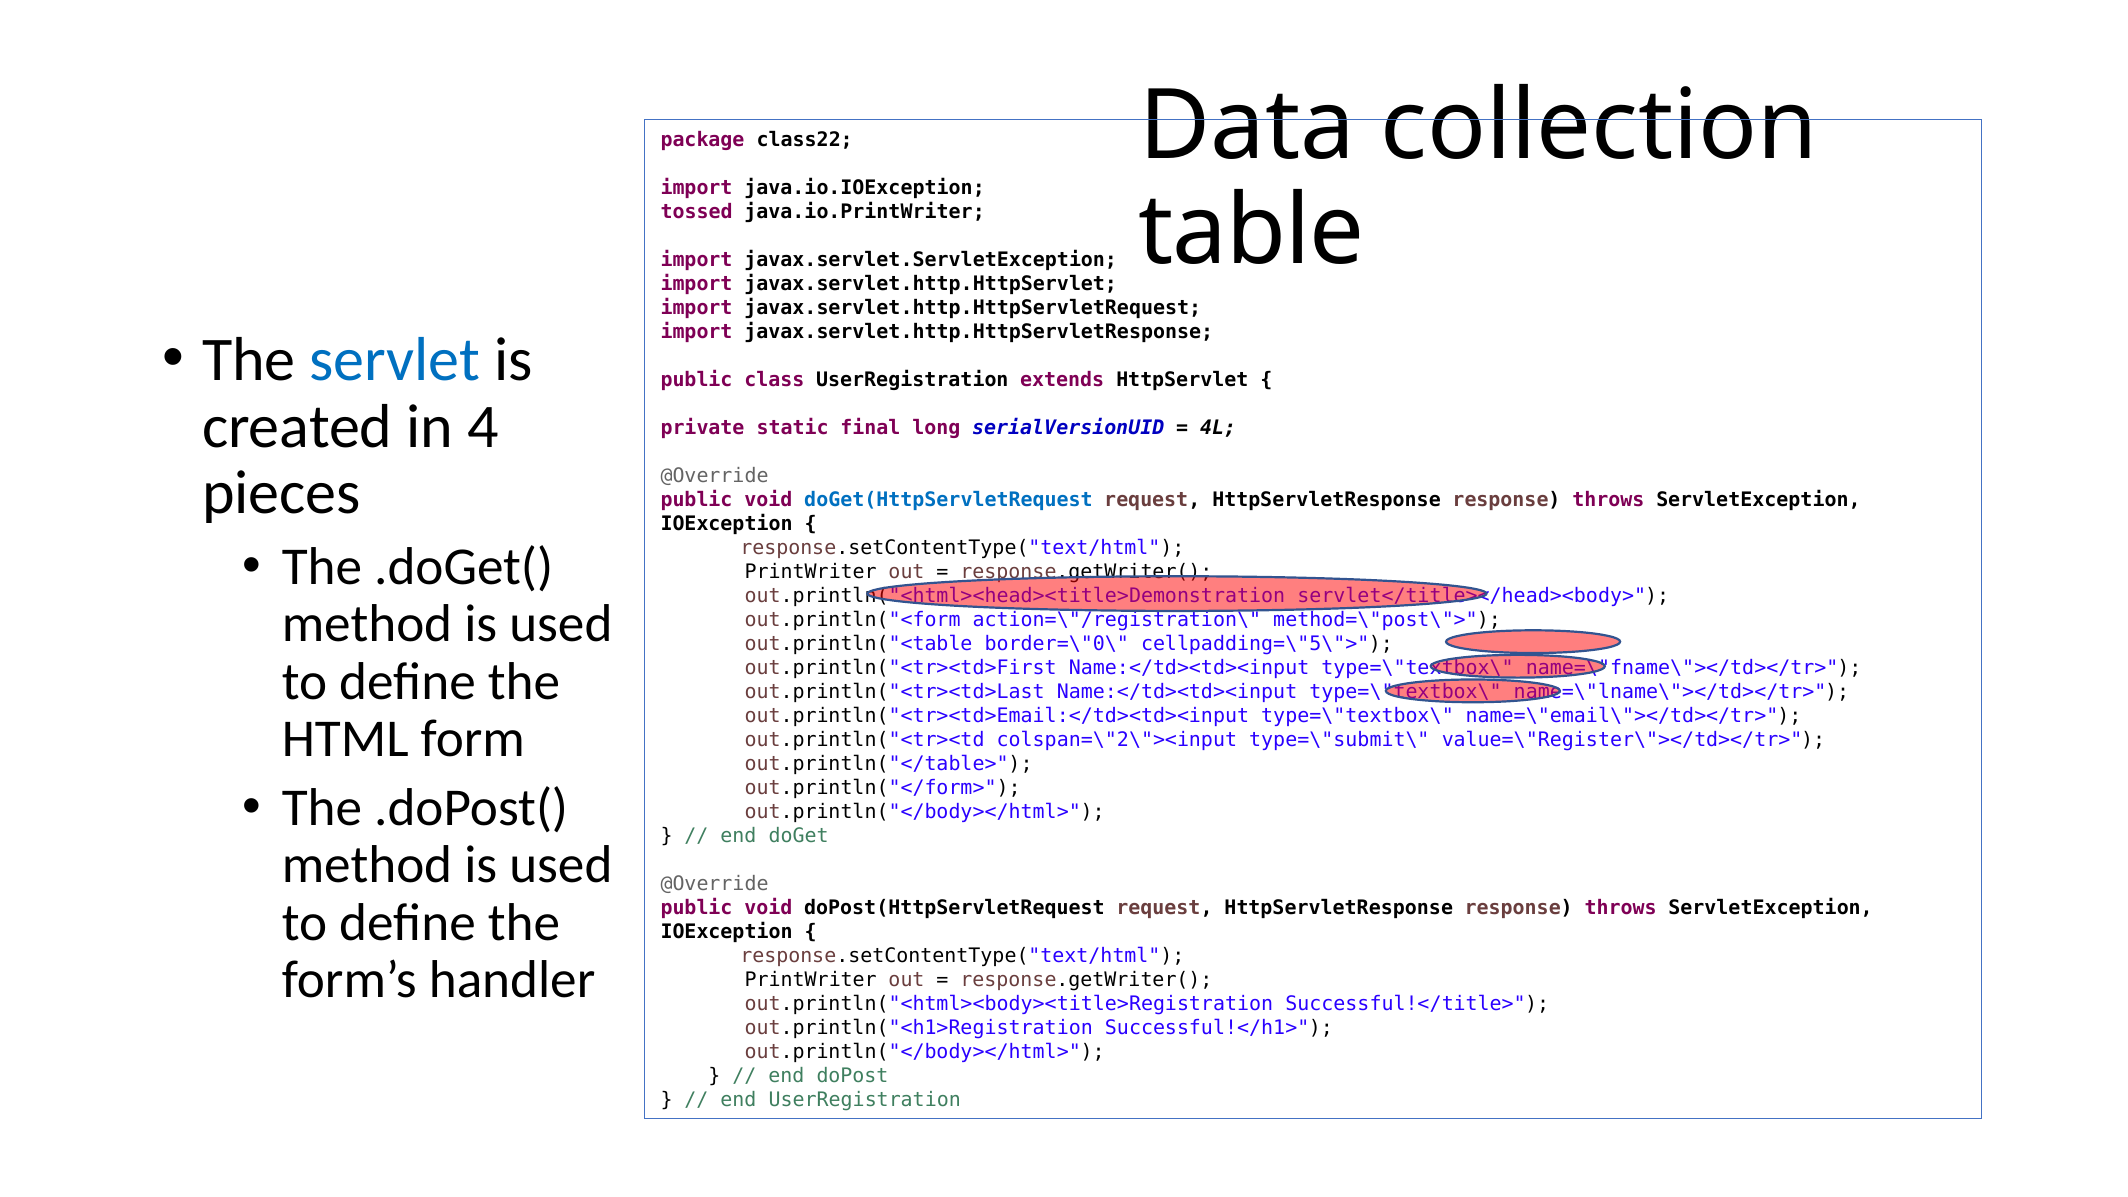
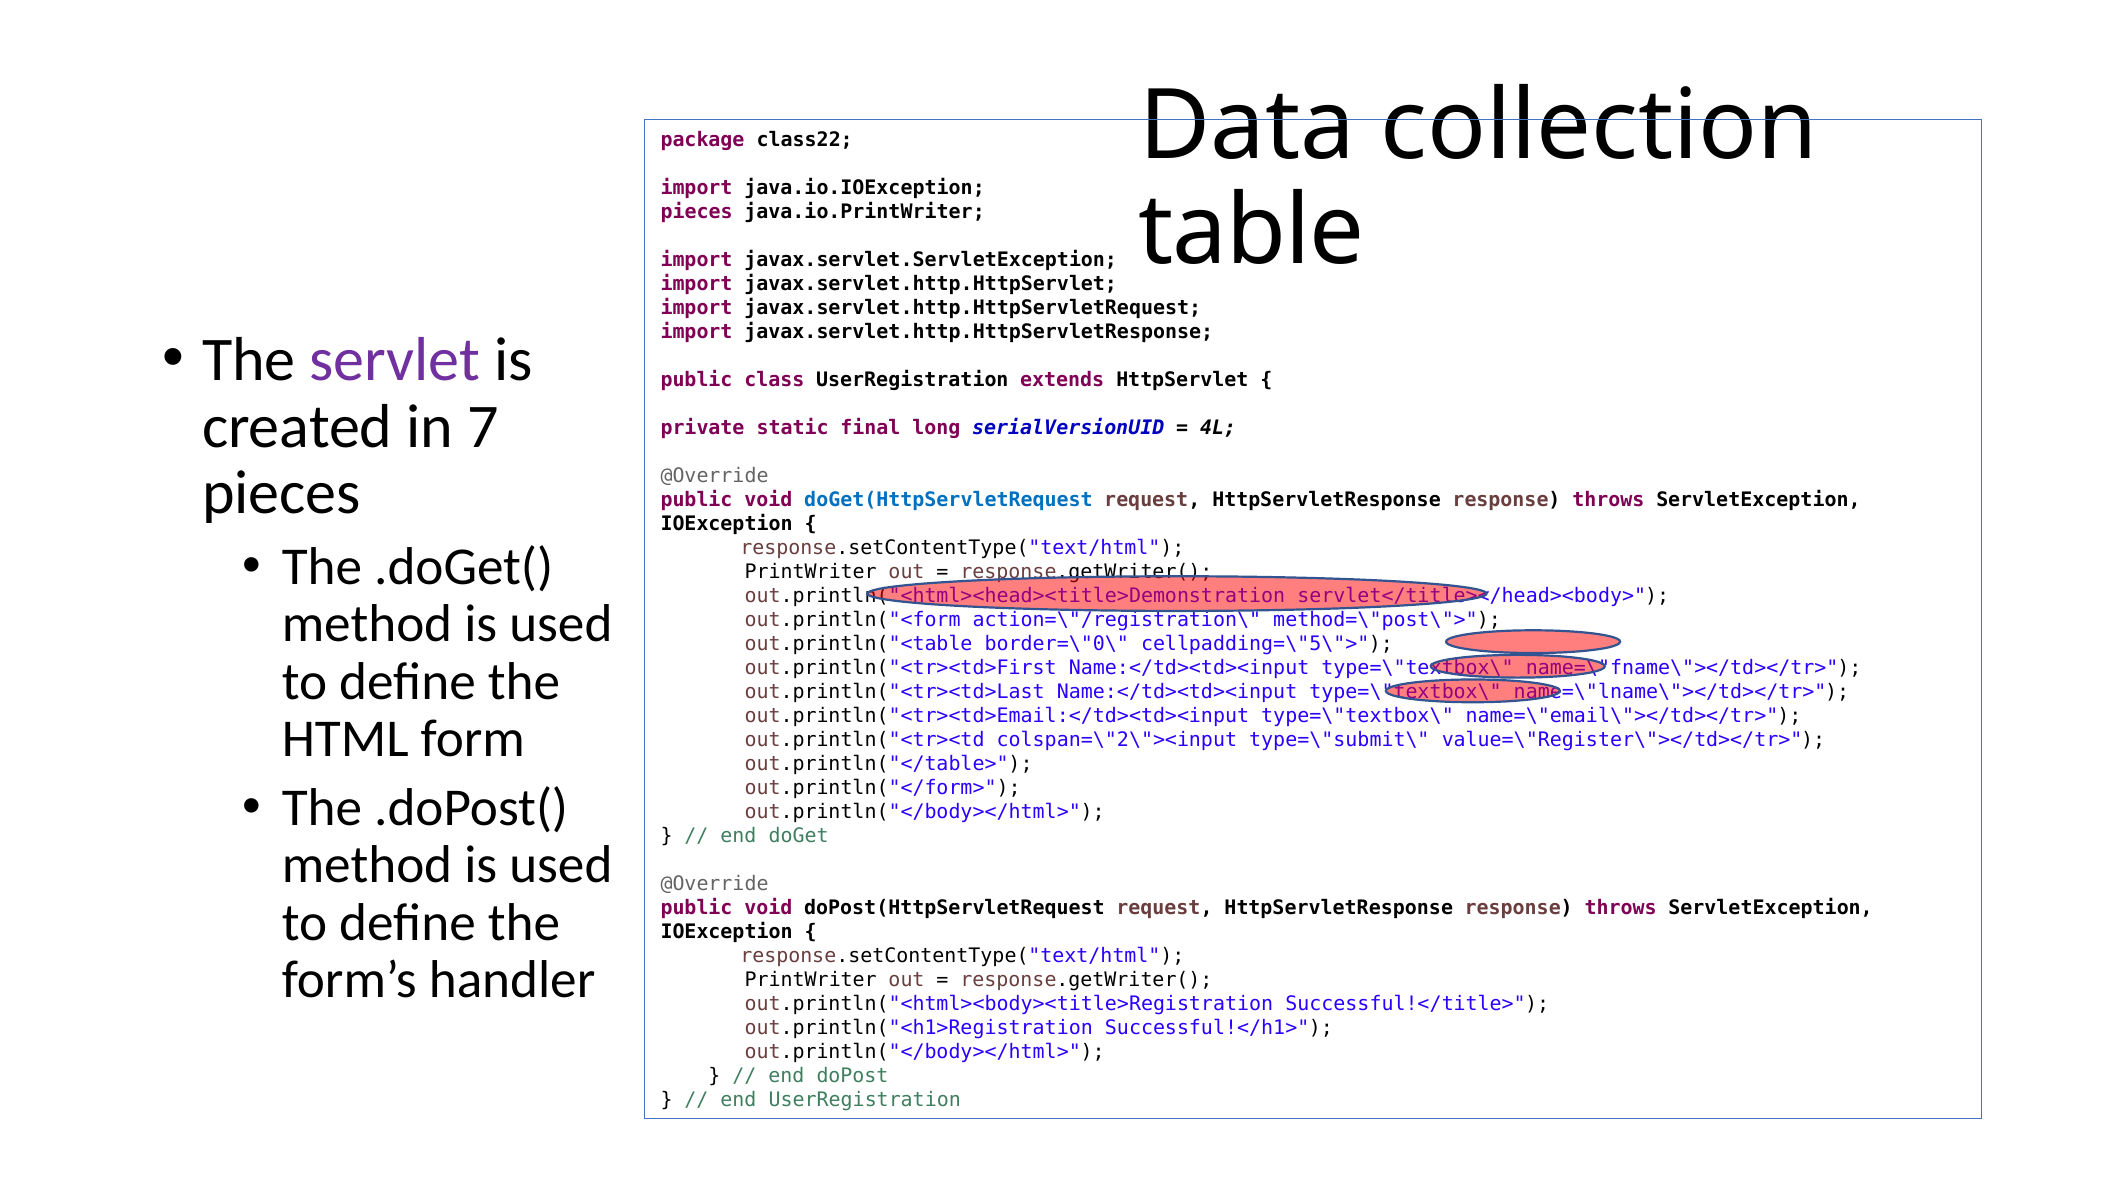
tossed: tossed -> pieces (697, 212)
servlet colour: blue -> purple (395, 360)
4: 4 -> 7 (483, 427)
